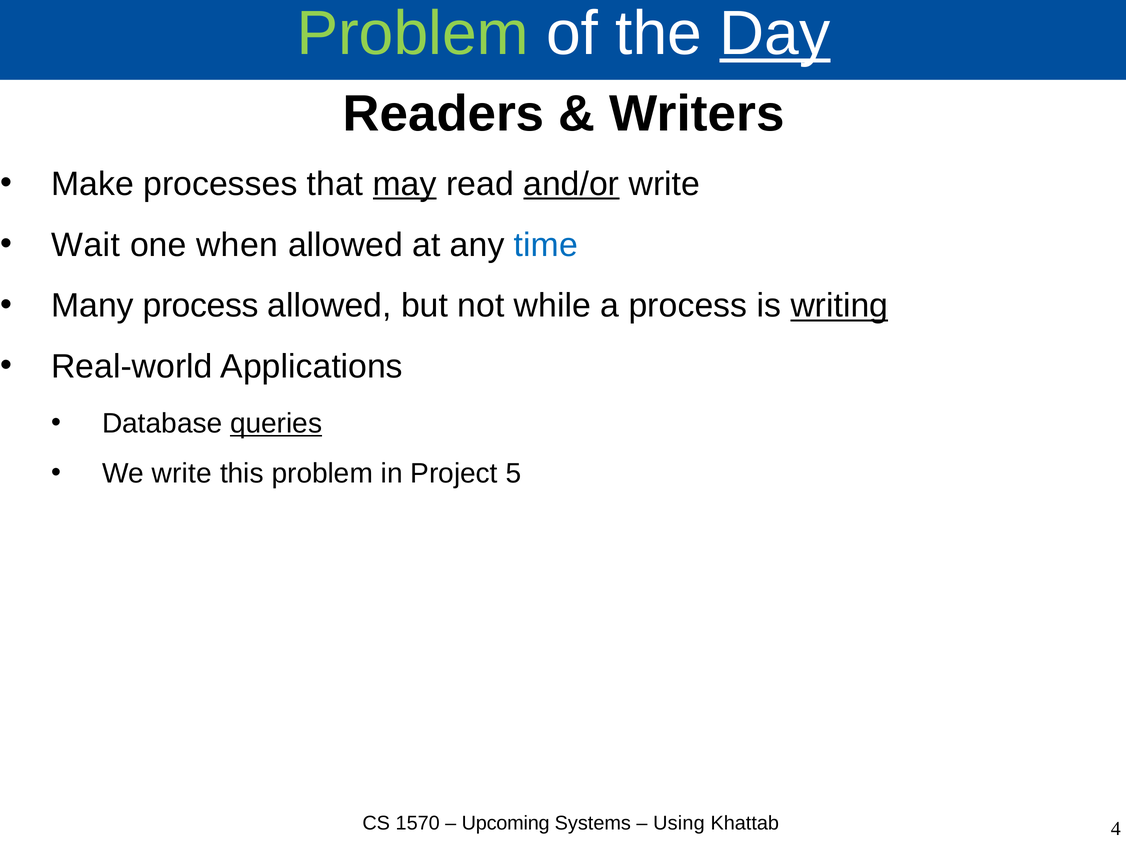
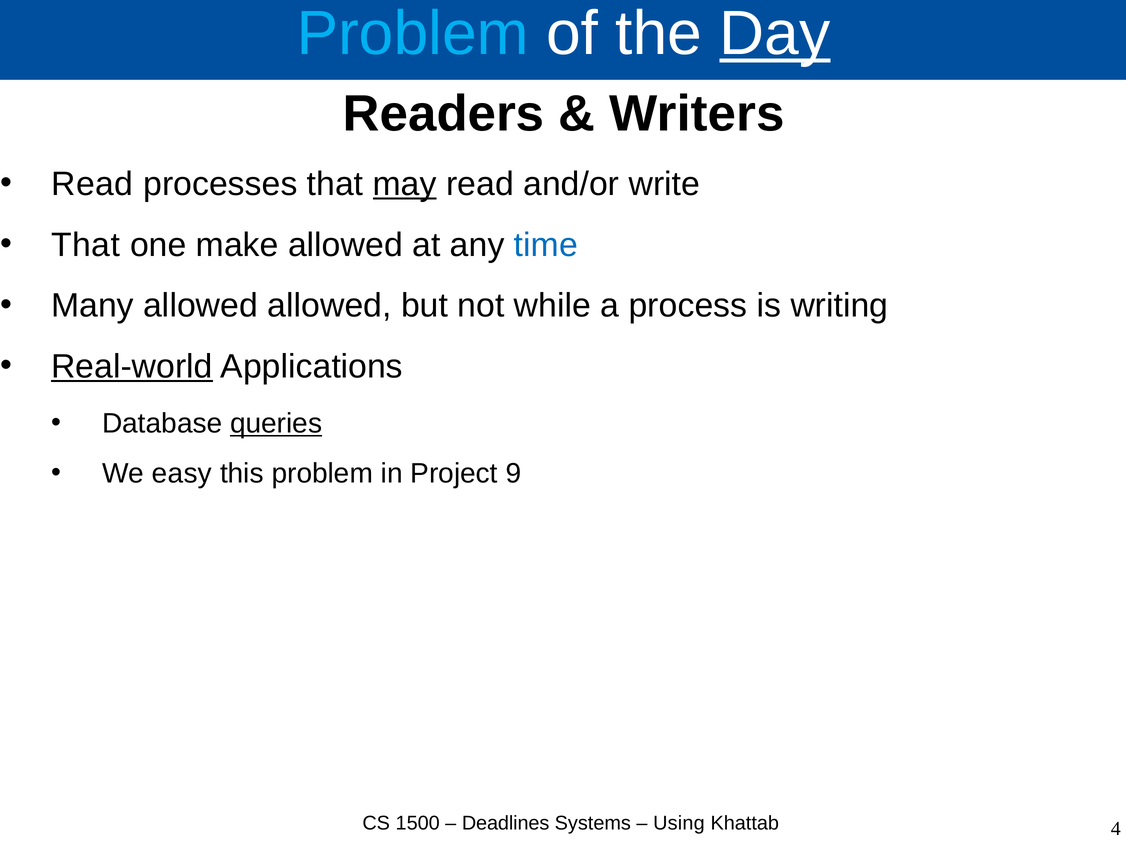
Problem colour: light green -> light blue (413, 34)
Make: Make -> Read (92, 184)
and/or underline: present -> none (571, 184)
Wait: Wait -> That (86, 245)
when: when -> make (237, 245)
Many process: process -> allowed (201, 306)
writing underline: present -> none (839, 306)
Real-world underline: none -> present (132, 366)
We write: write -> easy (182, 473)
5: 5 -> 9 (513, 473)
1570: 1570 -> 1500 (418, 823)
Upcoming: Upcoming -> Deadlines (506, 823)
